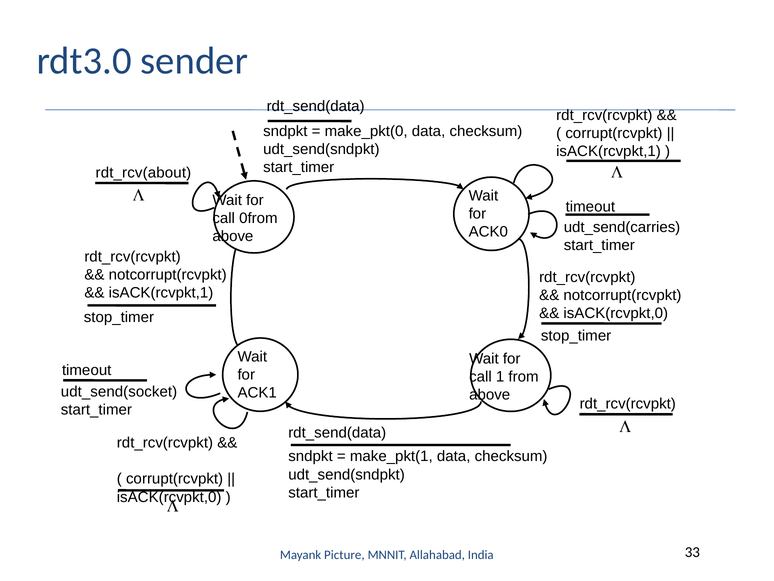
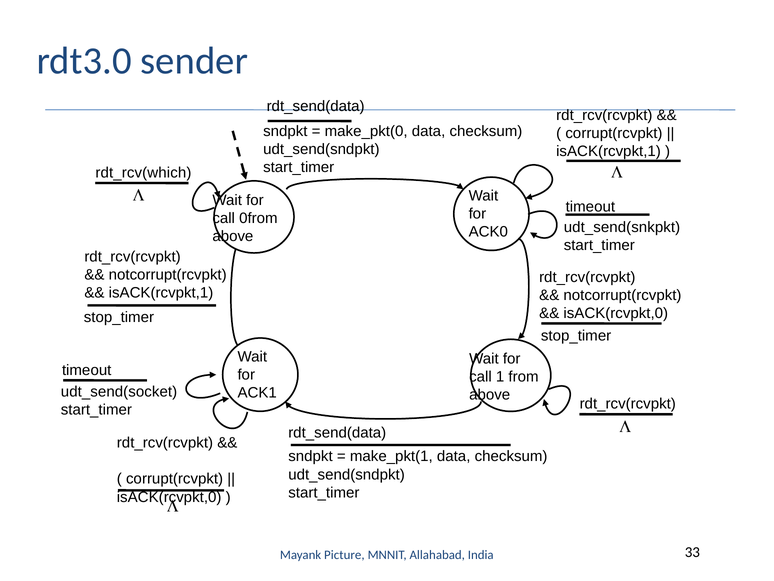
rdt_rcv(about: rdt_rcv(about -> rdt_rcv(which (143, 173)
udt_send(carries: udt_send(carries -> udt_send(snkpkt (622, 227)
